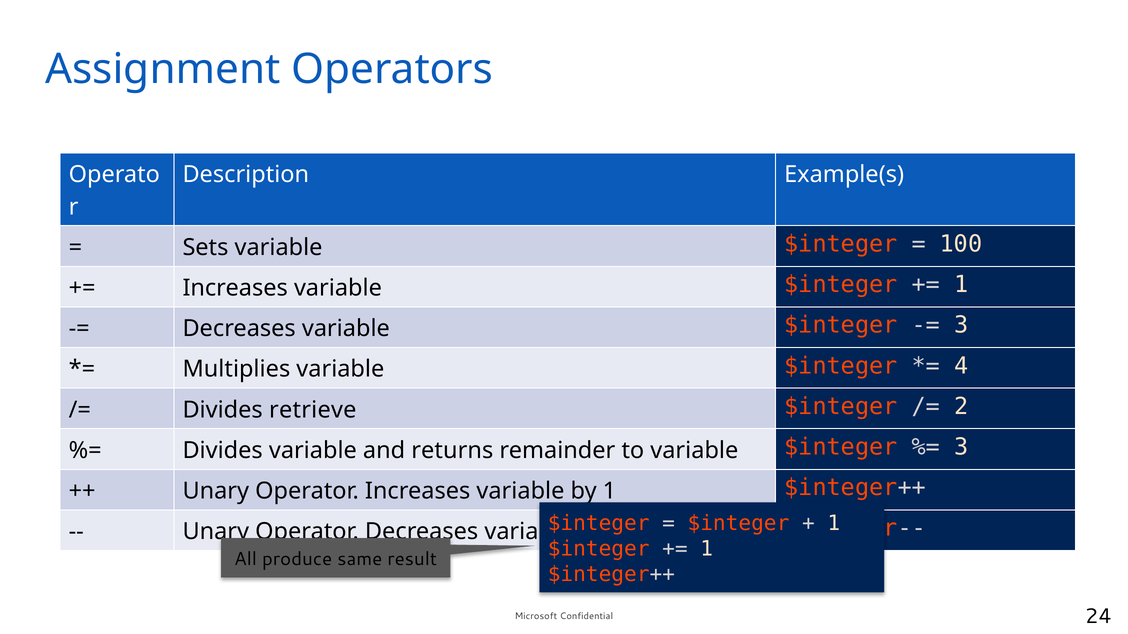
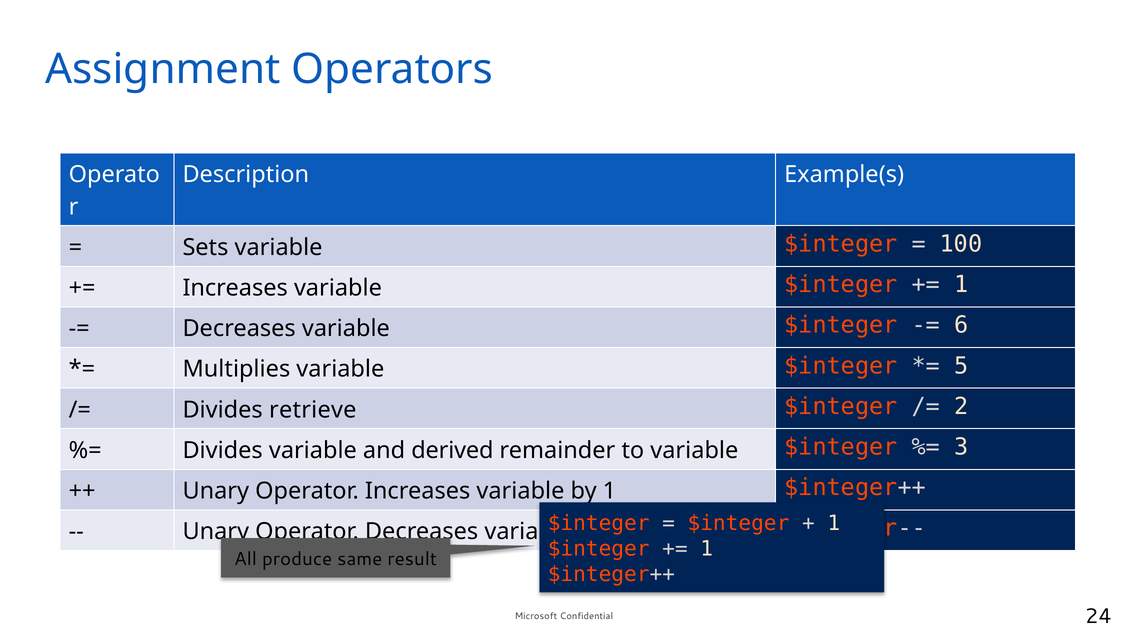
3: 3 -> 6 (961, 325)
4: 4 -> 5 (961, 366)
returns: returns -> derived (452, 451)
